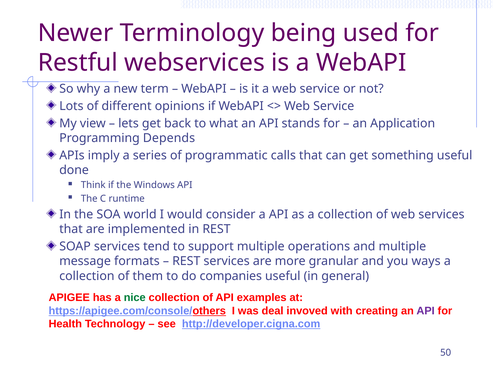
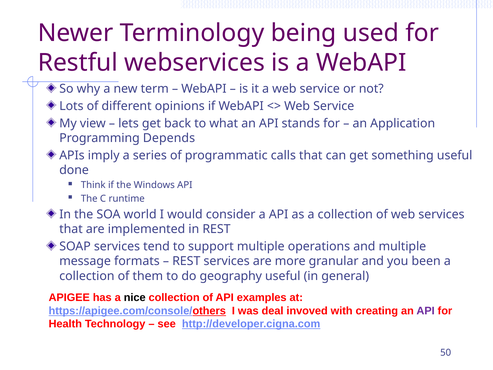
ways: ways -> been (426, 261)
companies: companies -> geography (231, 276)
nice colour: green -> black (135, 297)
